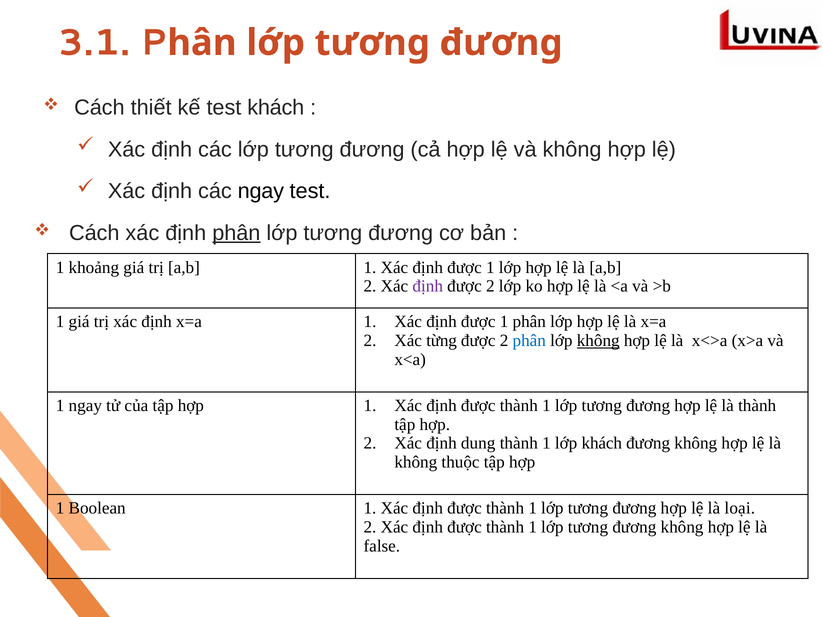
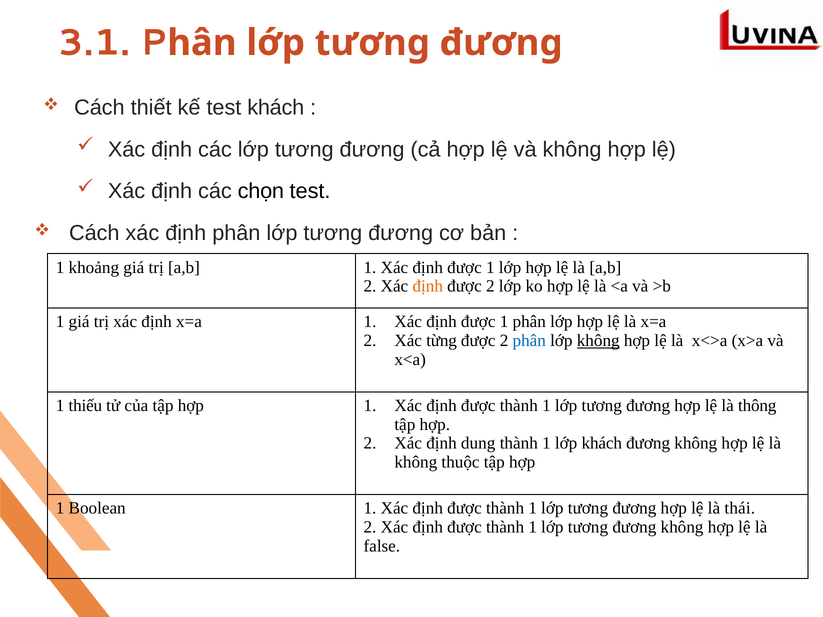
các ngay: ngay -> chọn (261, 191)
phân underline: present -> none (236, 233)
định colour: purple -> orange (428, 286)
1 ngay: ngay -> thiếu (85, 406)
là thành: thành -> thông (757, 406)
loại: loại -> thái (740, 509)
